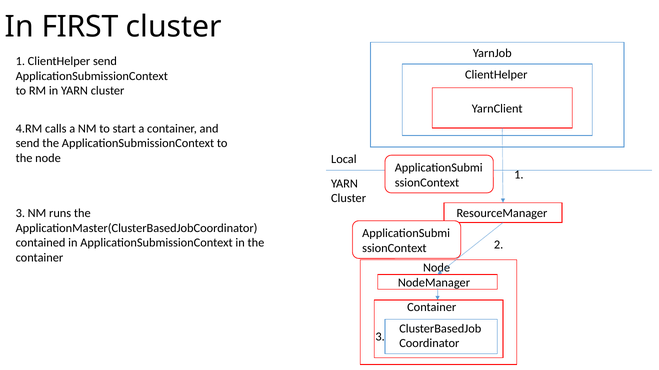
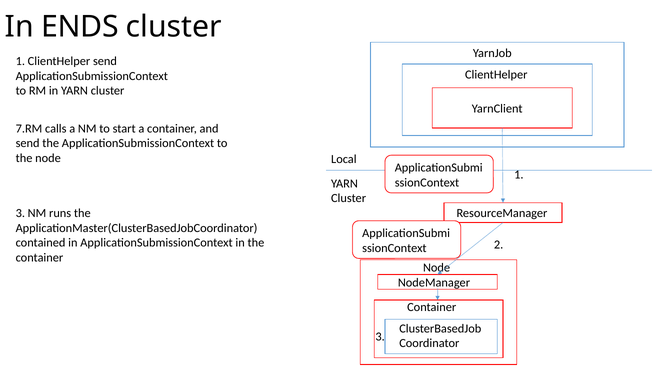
FIRST: FIRST -> ENDS (80, 27)
4.RM: 4.RM -> 7.RM (29, 129)
